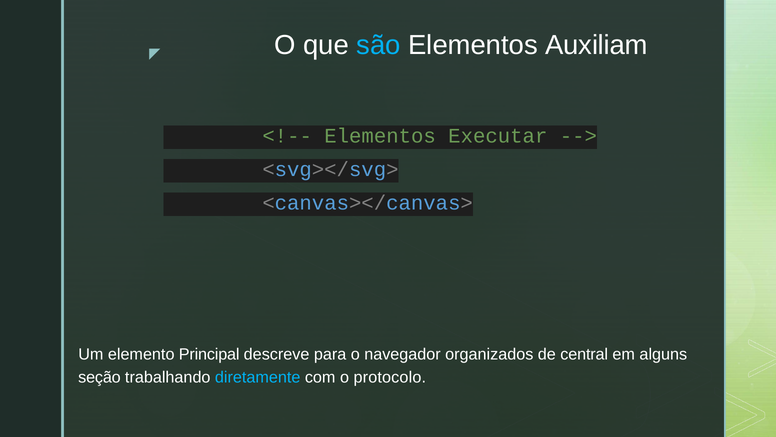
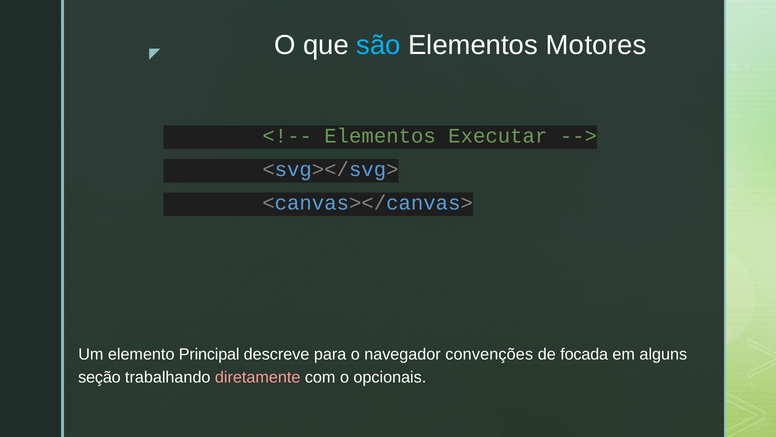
Auxiliam: Auxiliam -> Motores (596, 45)
organizados: organizados -> convenções (489, 354)
central: central -> focada (584, 354)
diretamente colour: light blue -> pink (258, 377)
protocolo: protocolo -> opcionais (390, 377)
